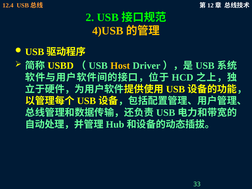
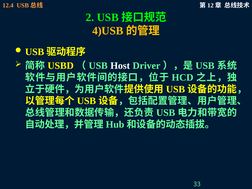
Host colour: yellow -> white (120, 66)
